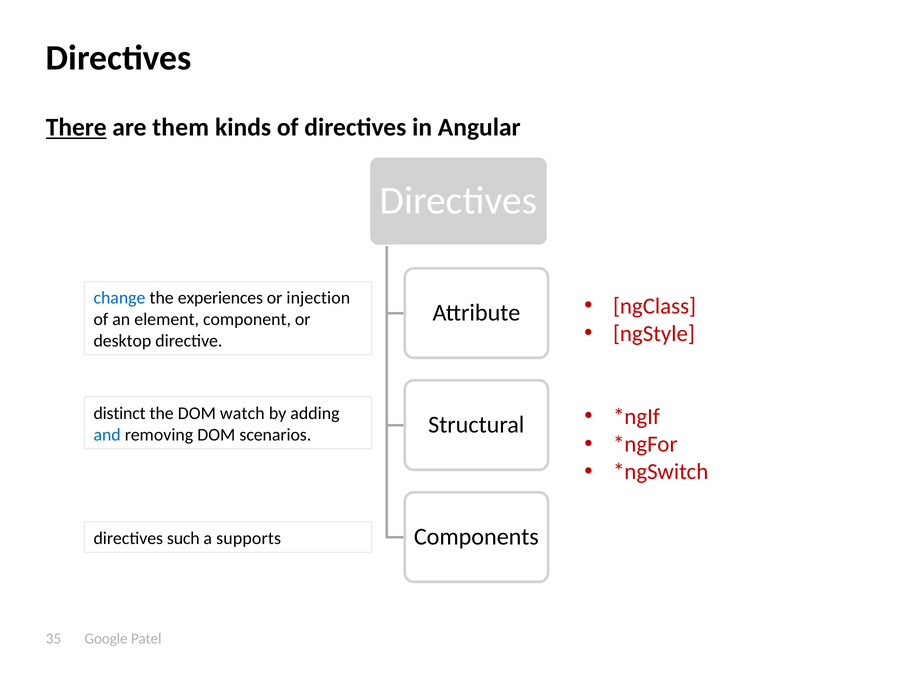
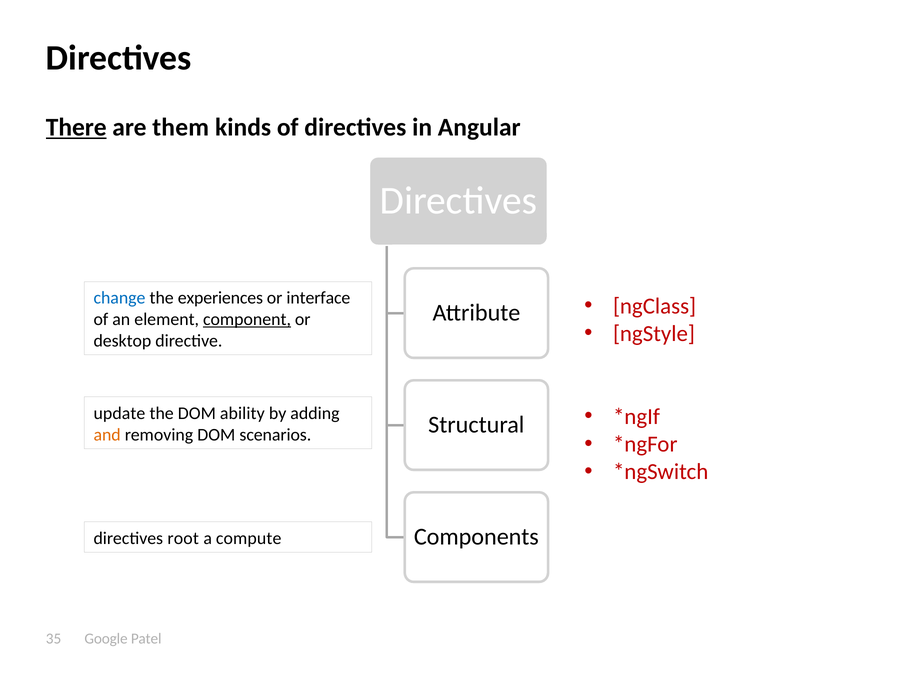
injection: injection -> interface (318, 298)
component underline: none -> present (247, 319)
distinct: distinct -> update (119, 413)
watch: watch -> ability (242, 413)
and colour: blue -> orange (107, 434)
such: such -> root (183, 538)
supports: supports -> compute (249, 538)
